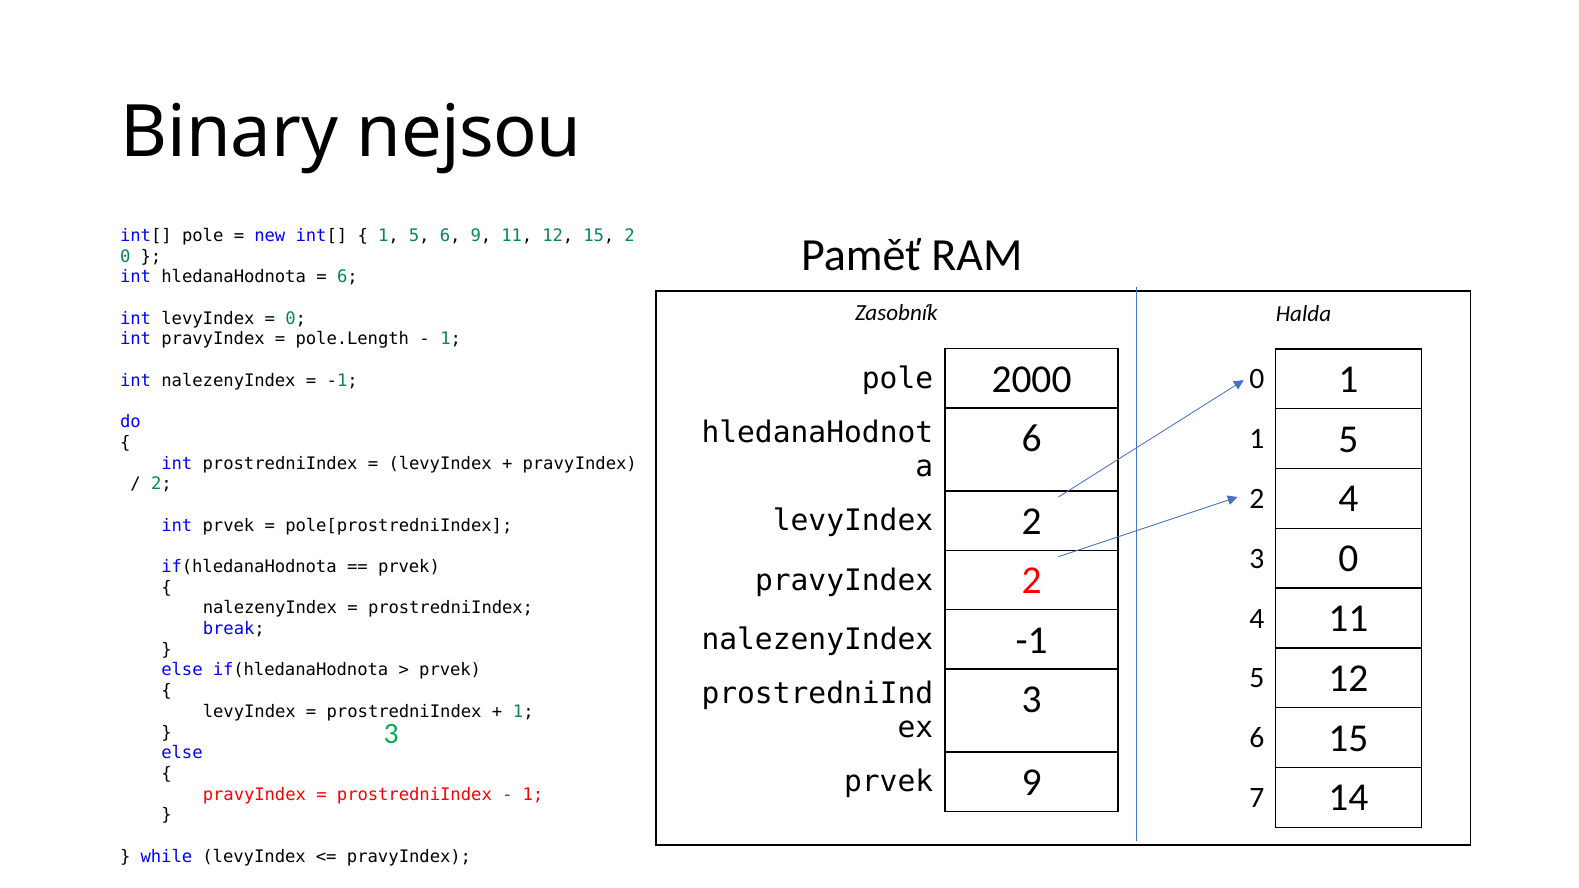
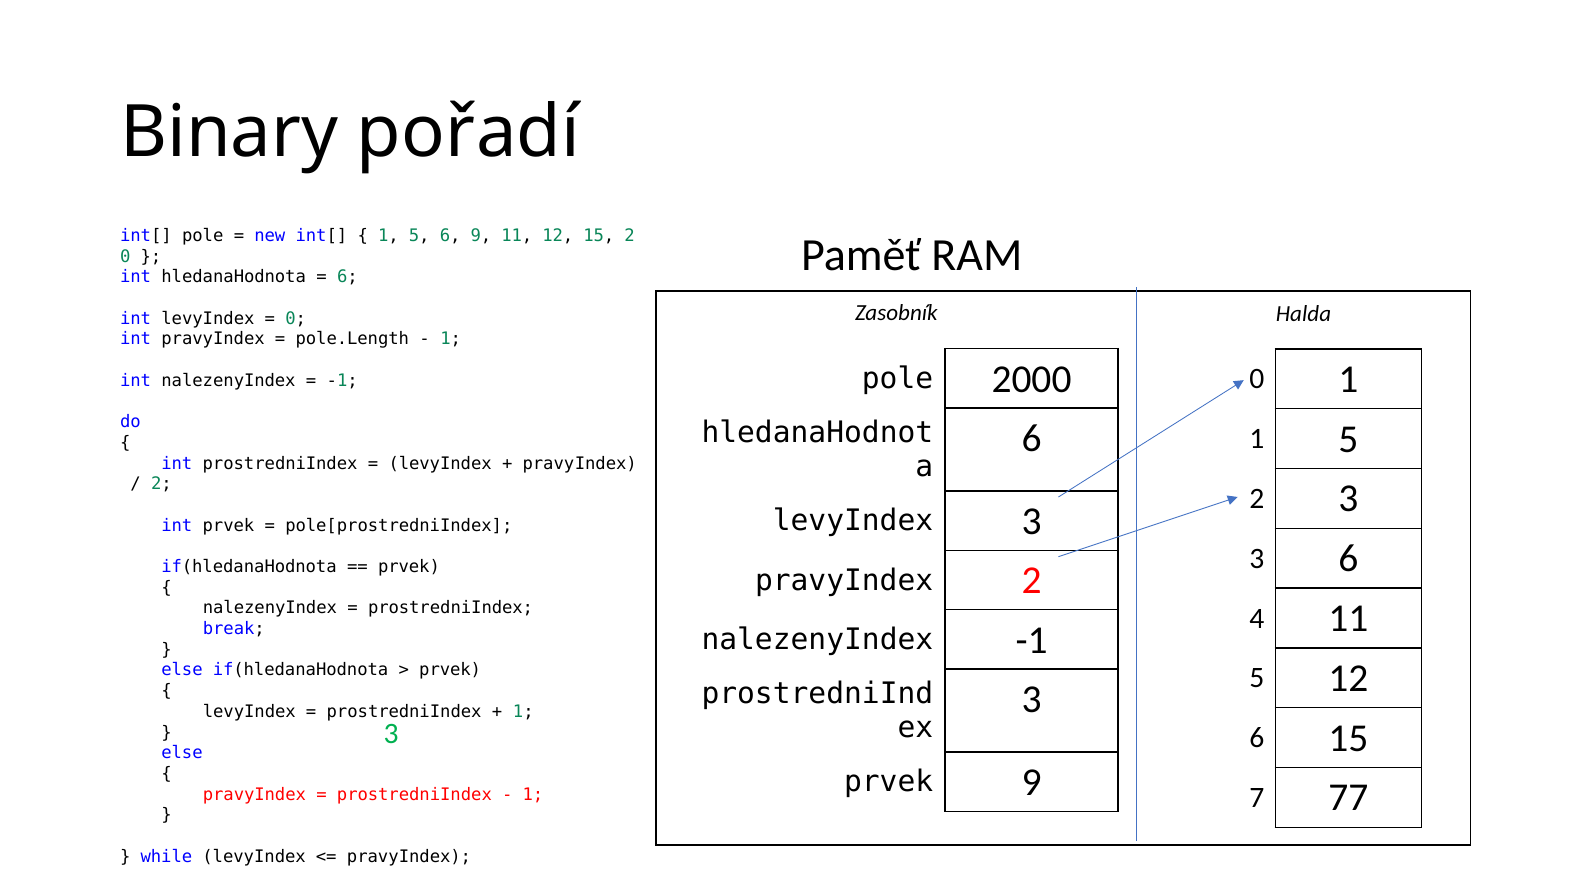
nejsou: nejsou -> pořadí (469, 133)
2 4: 4 -> 3 (1348, 499)
levyIndex 2: 2 -> 3 (1032, 521)
3 0: 0 -> 6 (1348, 559)
14: 14 -> 77 (1348, 798)
